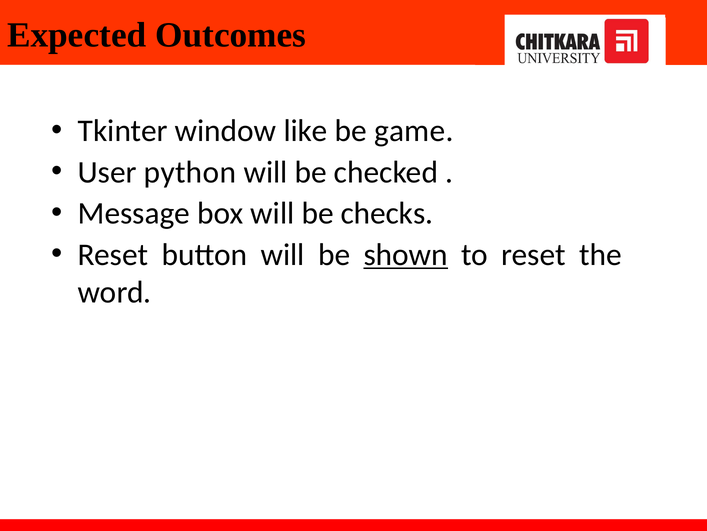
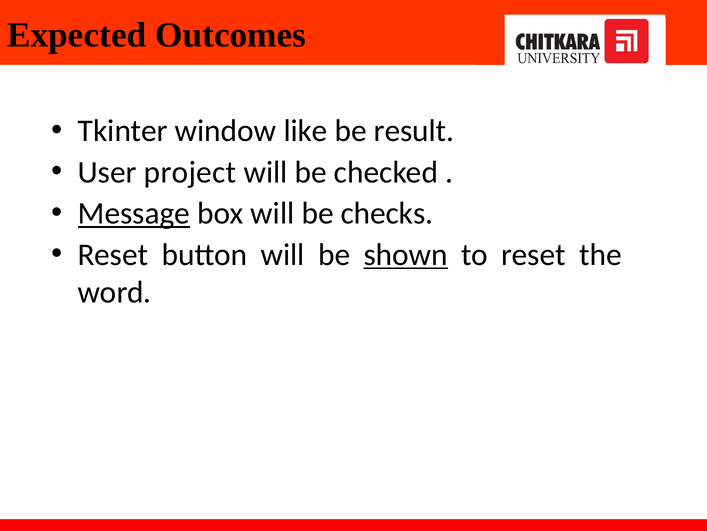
game: game -> result (414, 131)
python: python -> project (190, 172)
Message underline: none -> present (134, 213)
